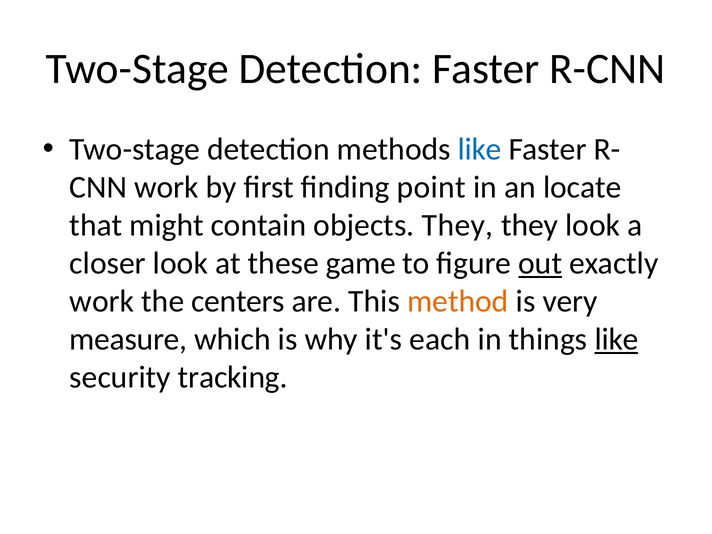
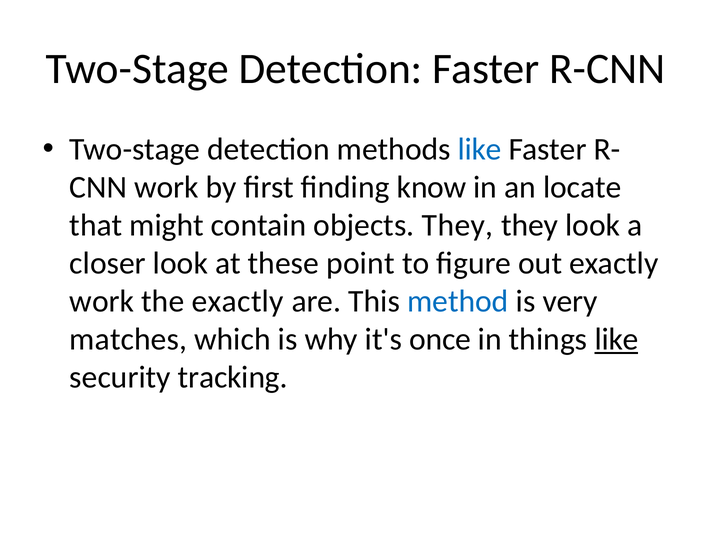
point: point -> know (432, 187)
game: game -> point (361, 263)
out underline: present -> none (540, 263)
the centers: centers -> exactly (238, 301)
method colour: orange -> blue (458, 301)
measure: measure -> matches (128, 339)
each: each -> once (440, 339)
